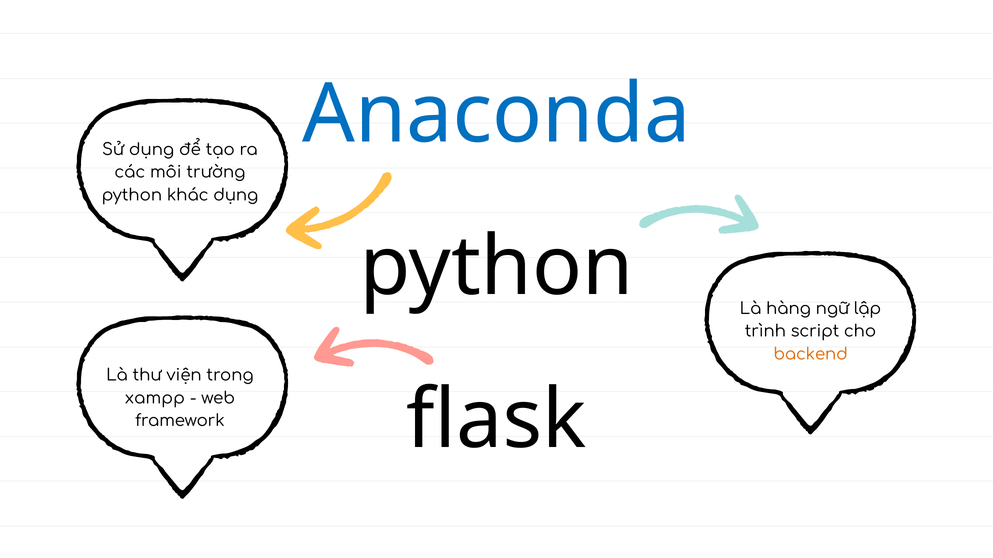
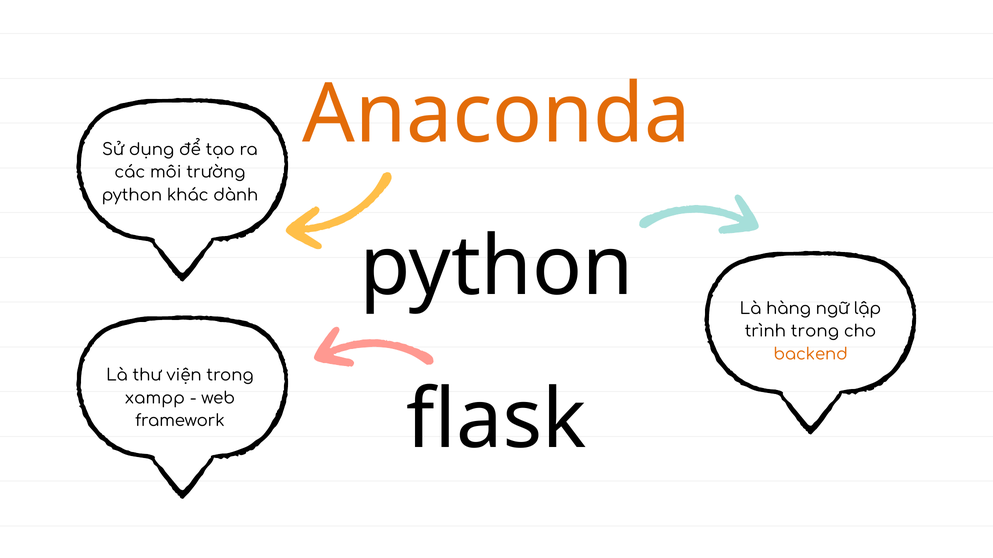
Anaconda colour: blue -> orange (496, 114)
khác dụng: dụng -> dành (236, 195)
trình script: script -> trong (815, 332)
